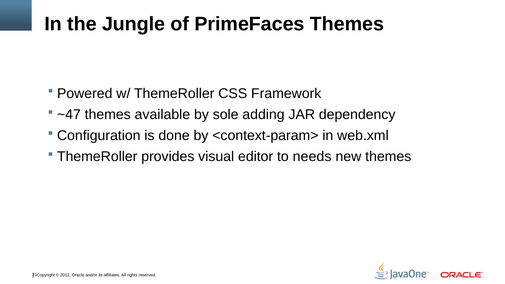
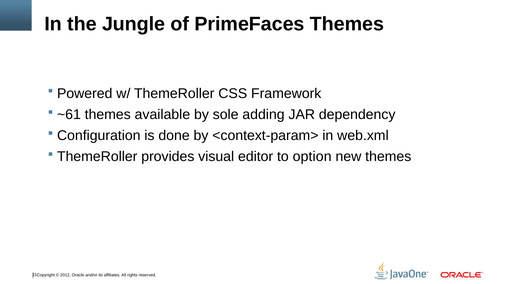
~47: ~47 -> ~61 (69, 115)
needs: needs -> option (312, 157)
